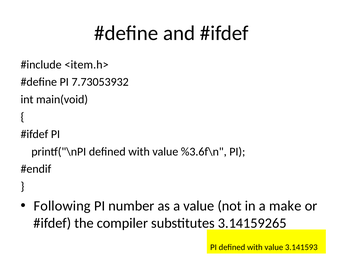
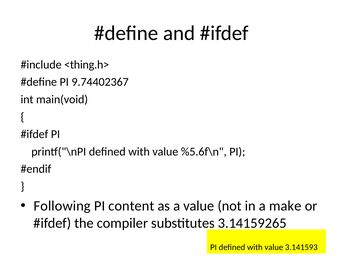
<item.h>: <item.h> -> <thing.h> (87, 64)
7.73053932: 7.73053932 -> 9.74402367 (100, 82)
%3.6f\n: %3.6f\n -> %5.6f\n (204, 151)
number: number -> content (131, 205)
